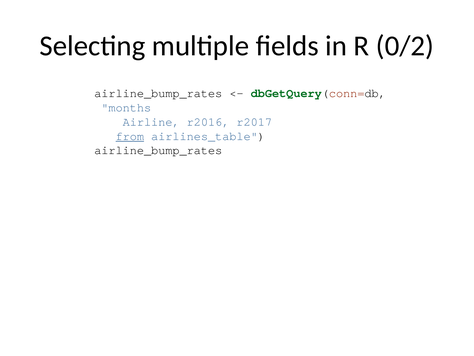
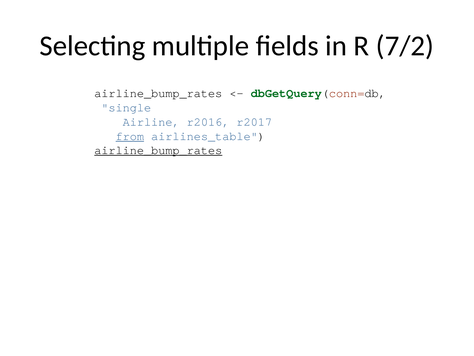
0/2: 0/2 -> 7/2 (405, 46)
months: months -> single (126, 107)
airline_bump_rates underline: none -> present (158, 150)
